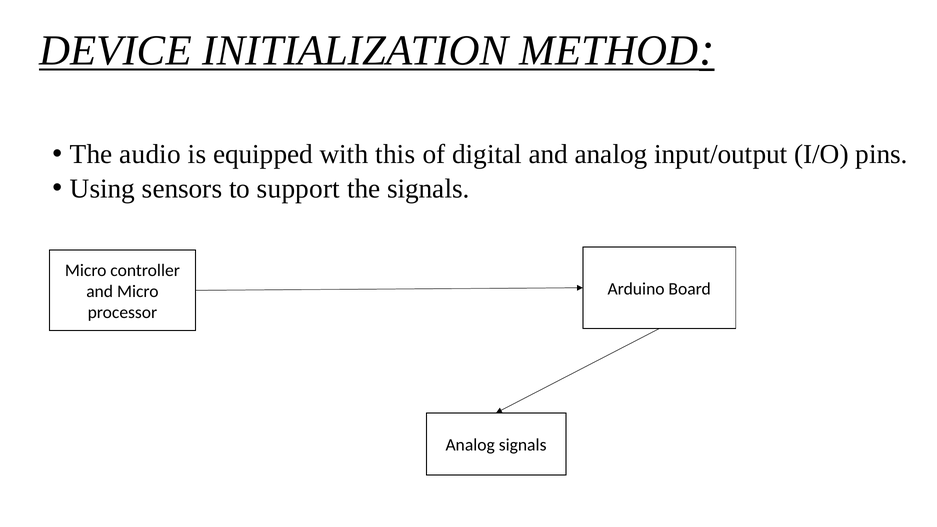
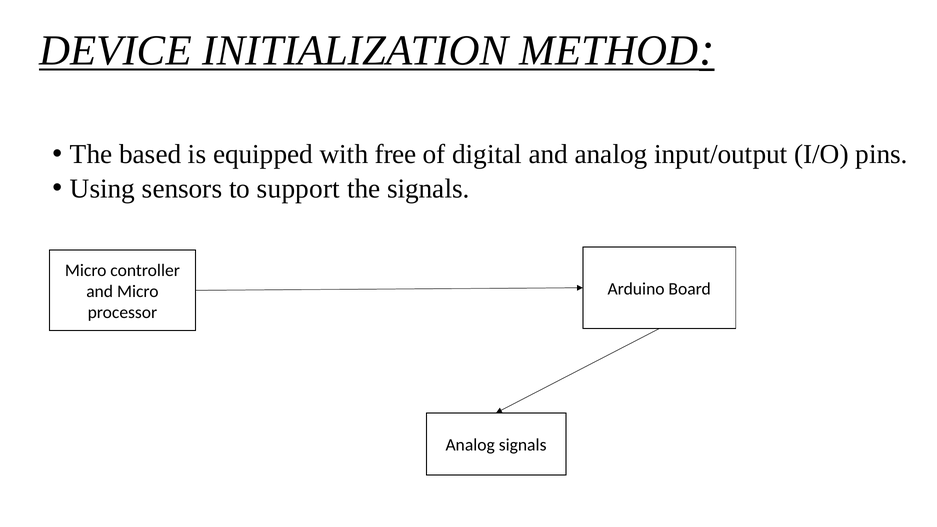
audio: audio -> based (150, 154)
this: this -> free (396, 154)
